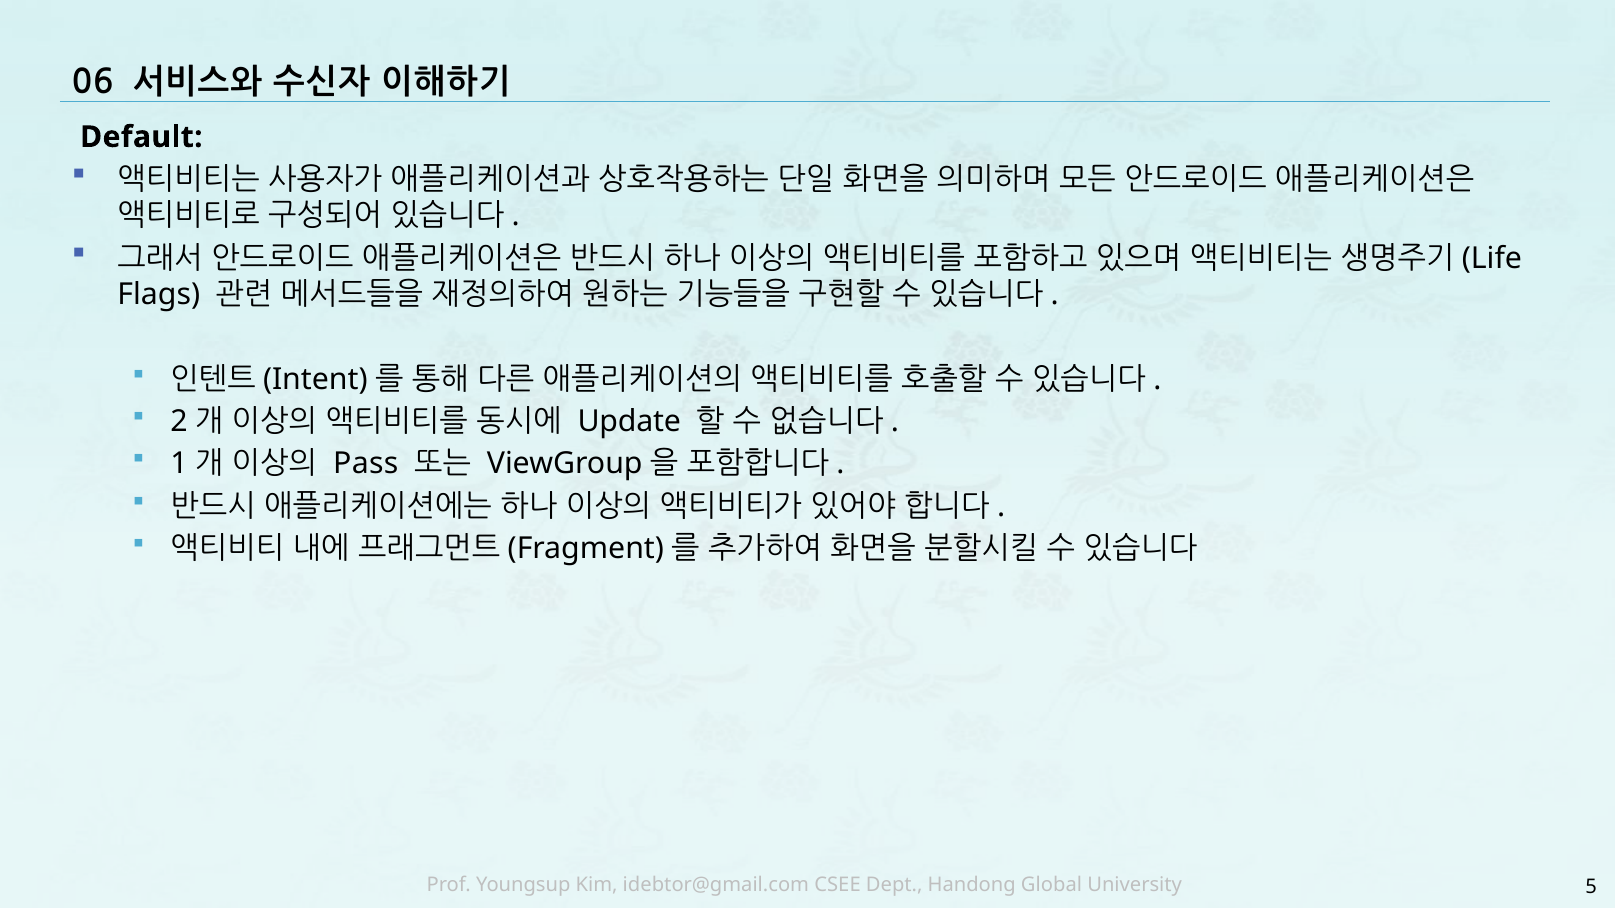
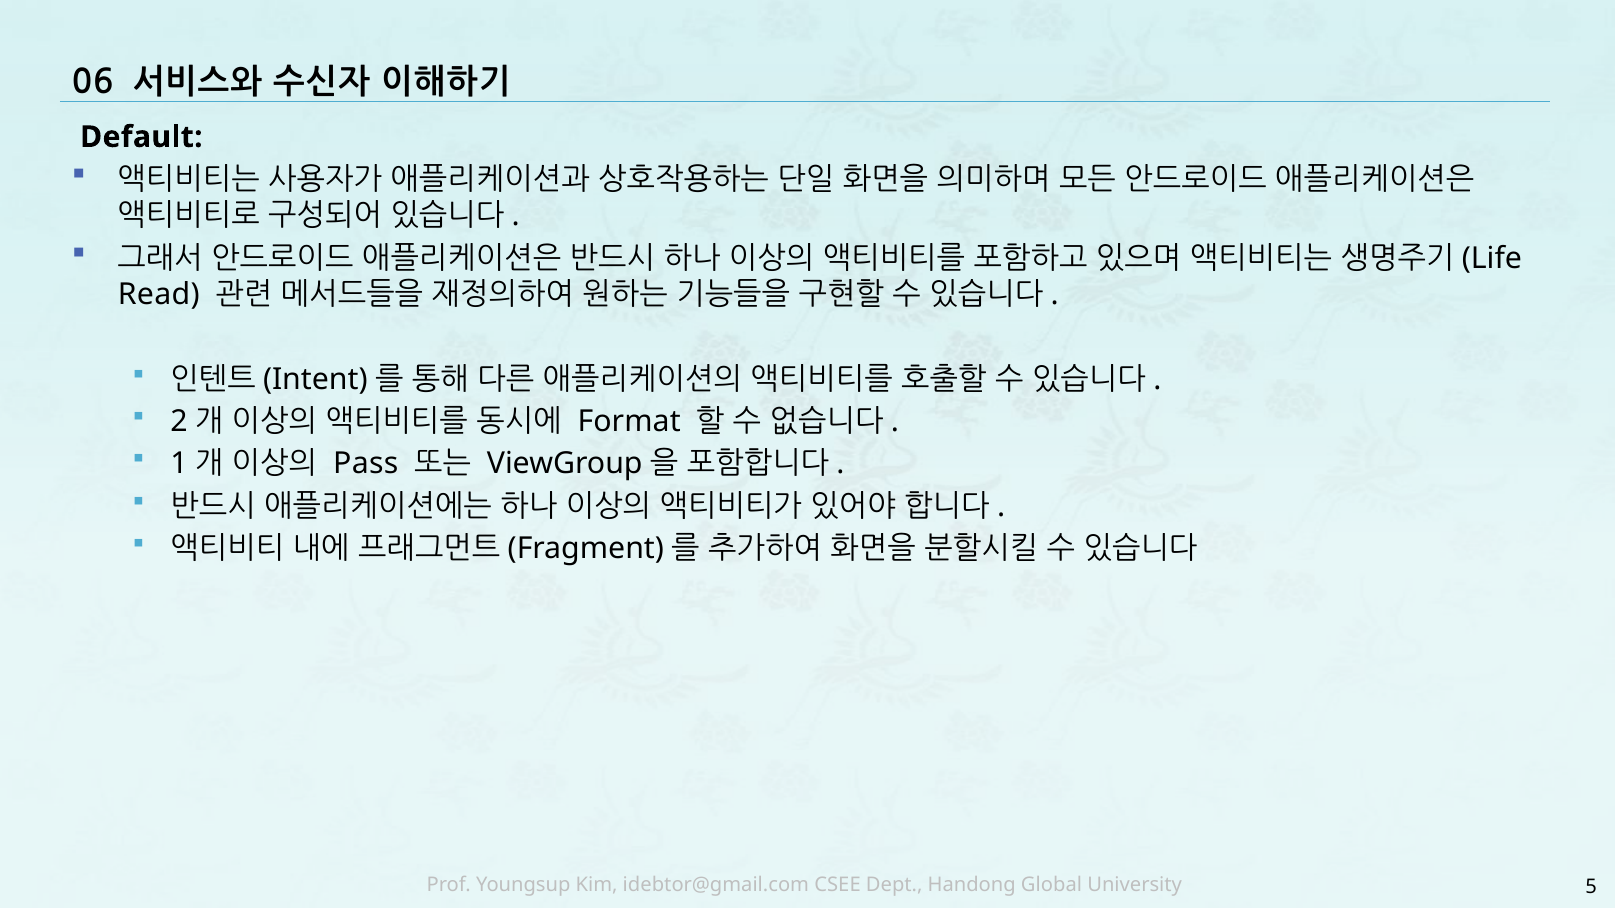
Flags: Flags -> Read (159, 295)
Update: Update -> Format (629, 422)
